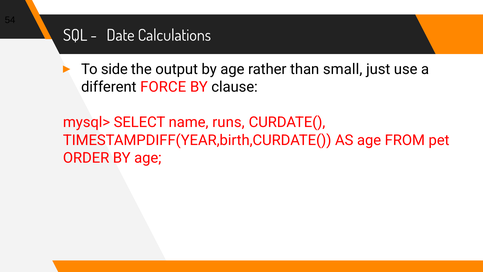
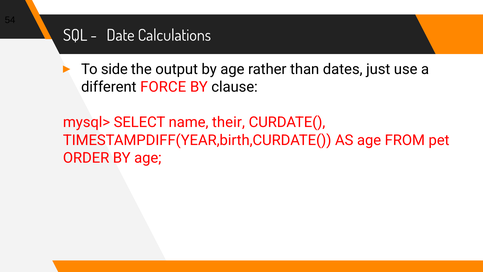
small: small -> dates (343, 69)
runs: runs -> their (228, 122)
